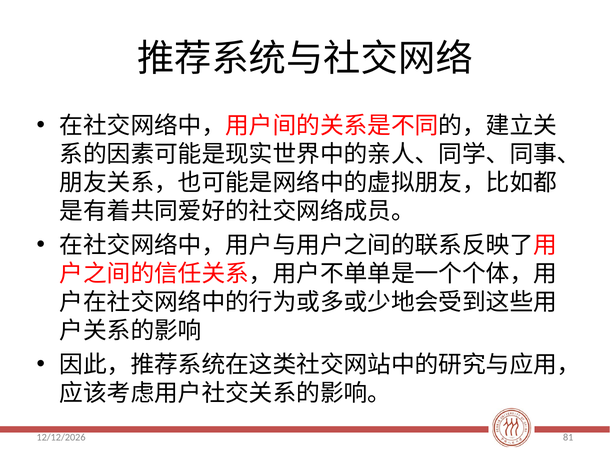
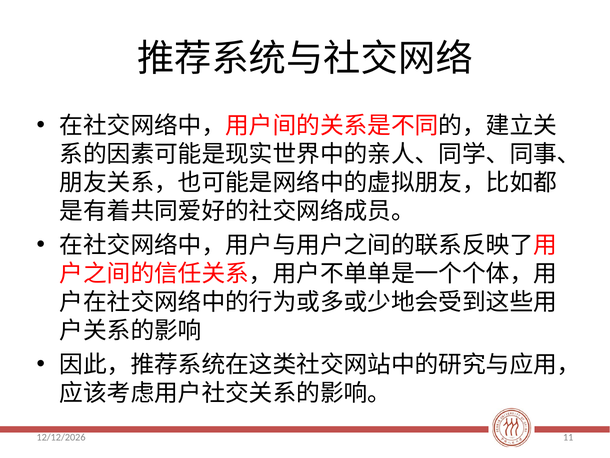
81: 81 -> 11 (568, 437)
